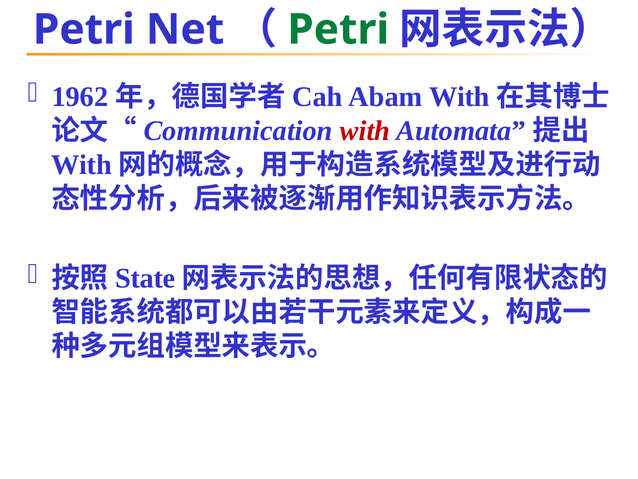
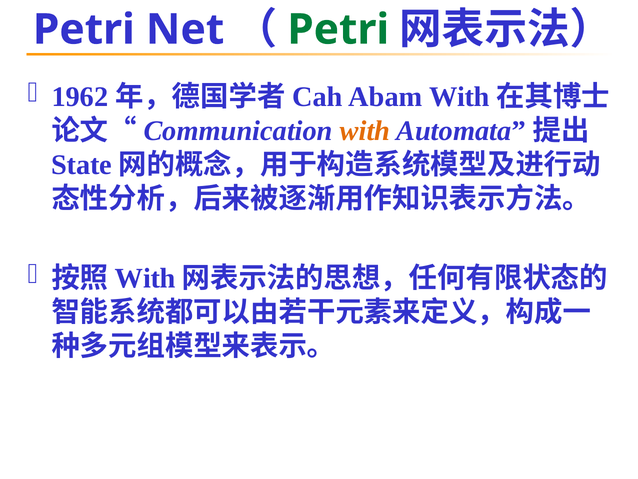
with colour: red -> orange (365, 131)
With: With -> State (82, 165)
State: State -> With (145, 278)
